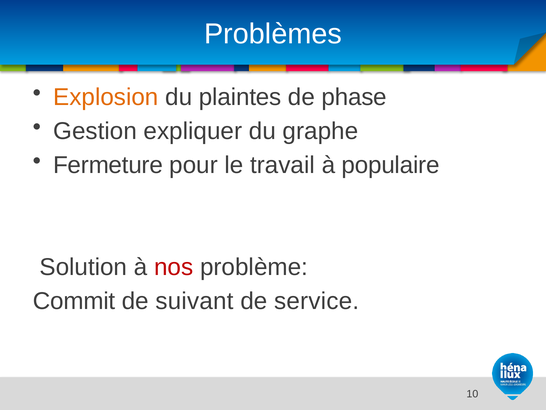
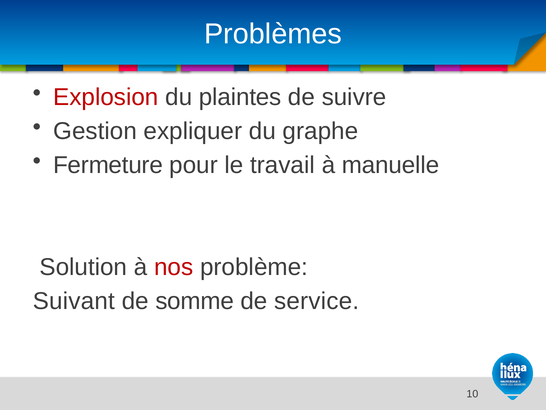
Explosion colour: orange -> red (106, 97)
phase: phase -> suivre (354, 97)
populaire: populaire -> manuelle (391, 165)
Commit: Commit -> Suivant (74, 301)
suivant: suivant -> somme (195, 301)
